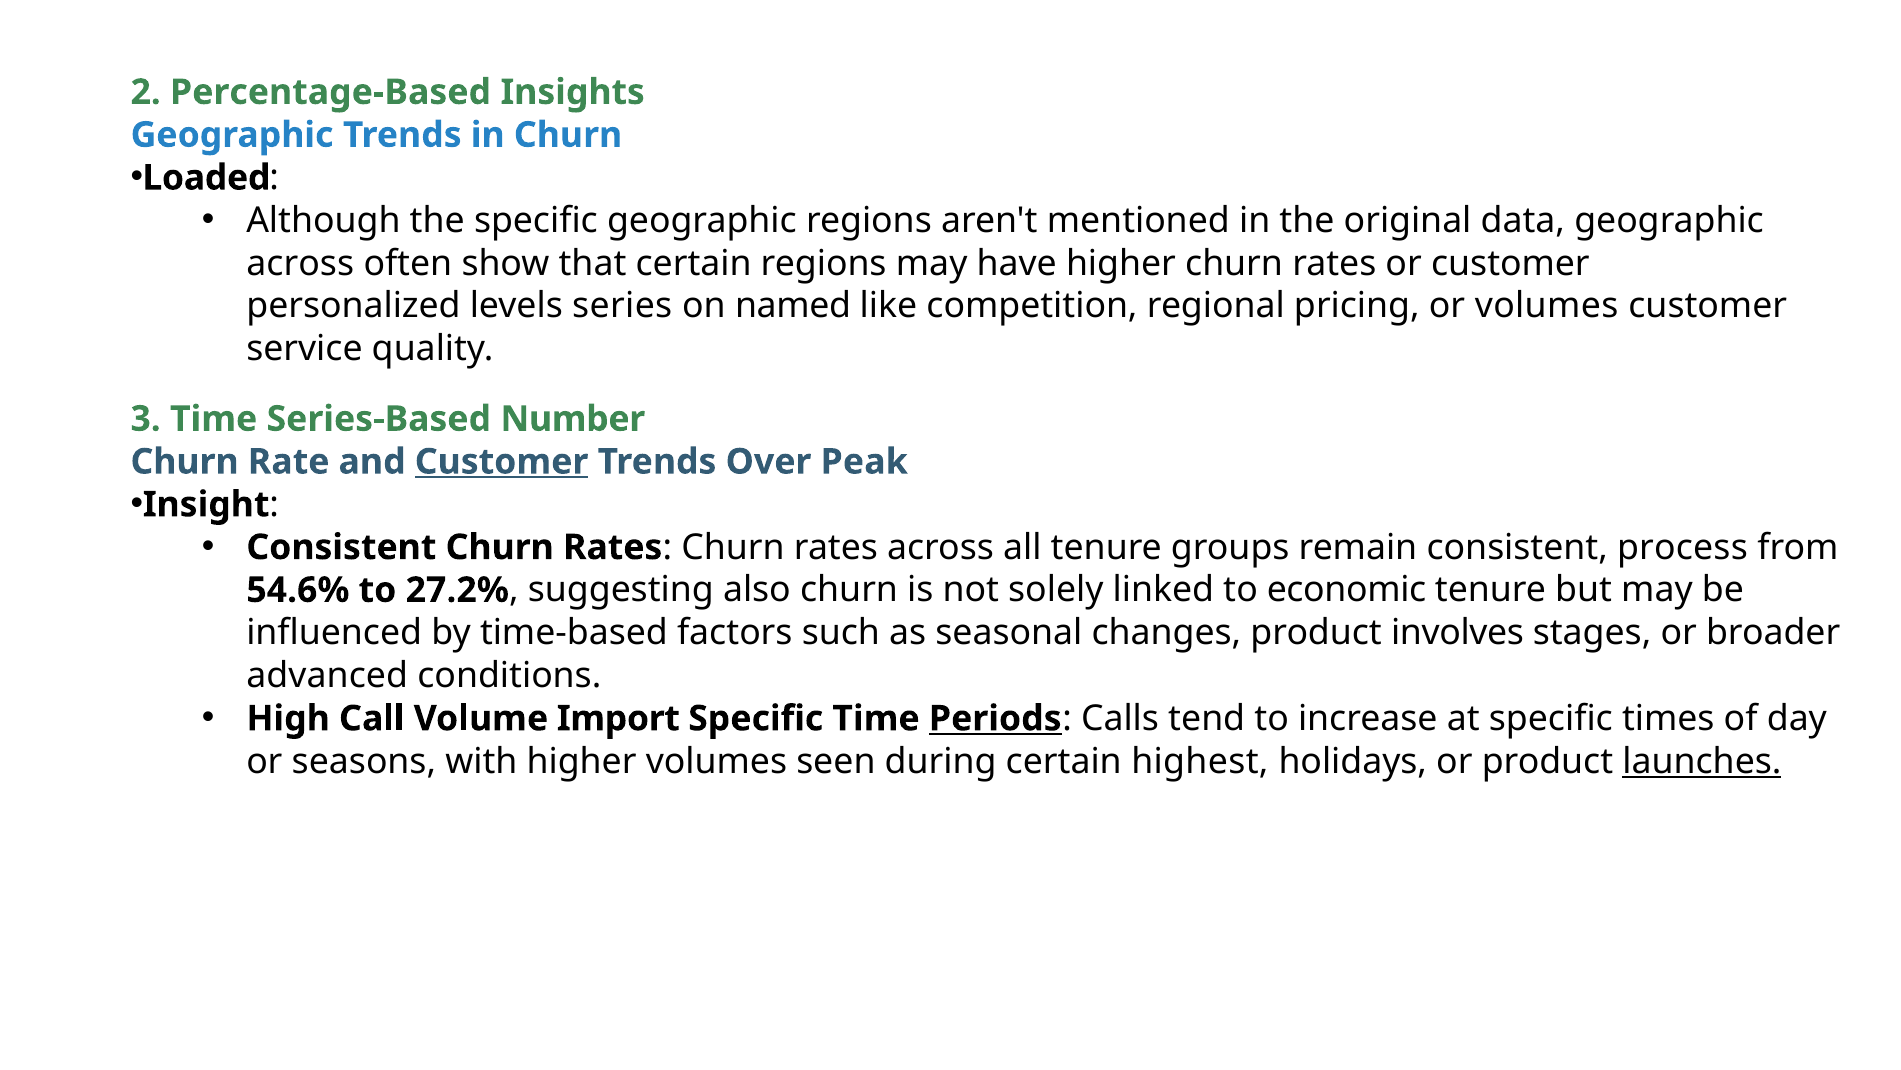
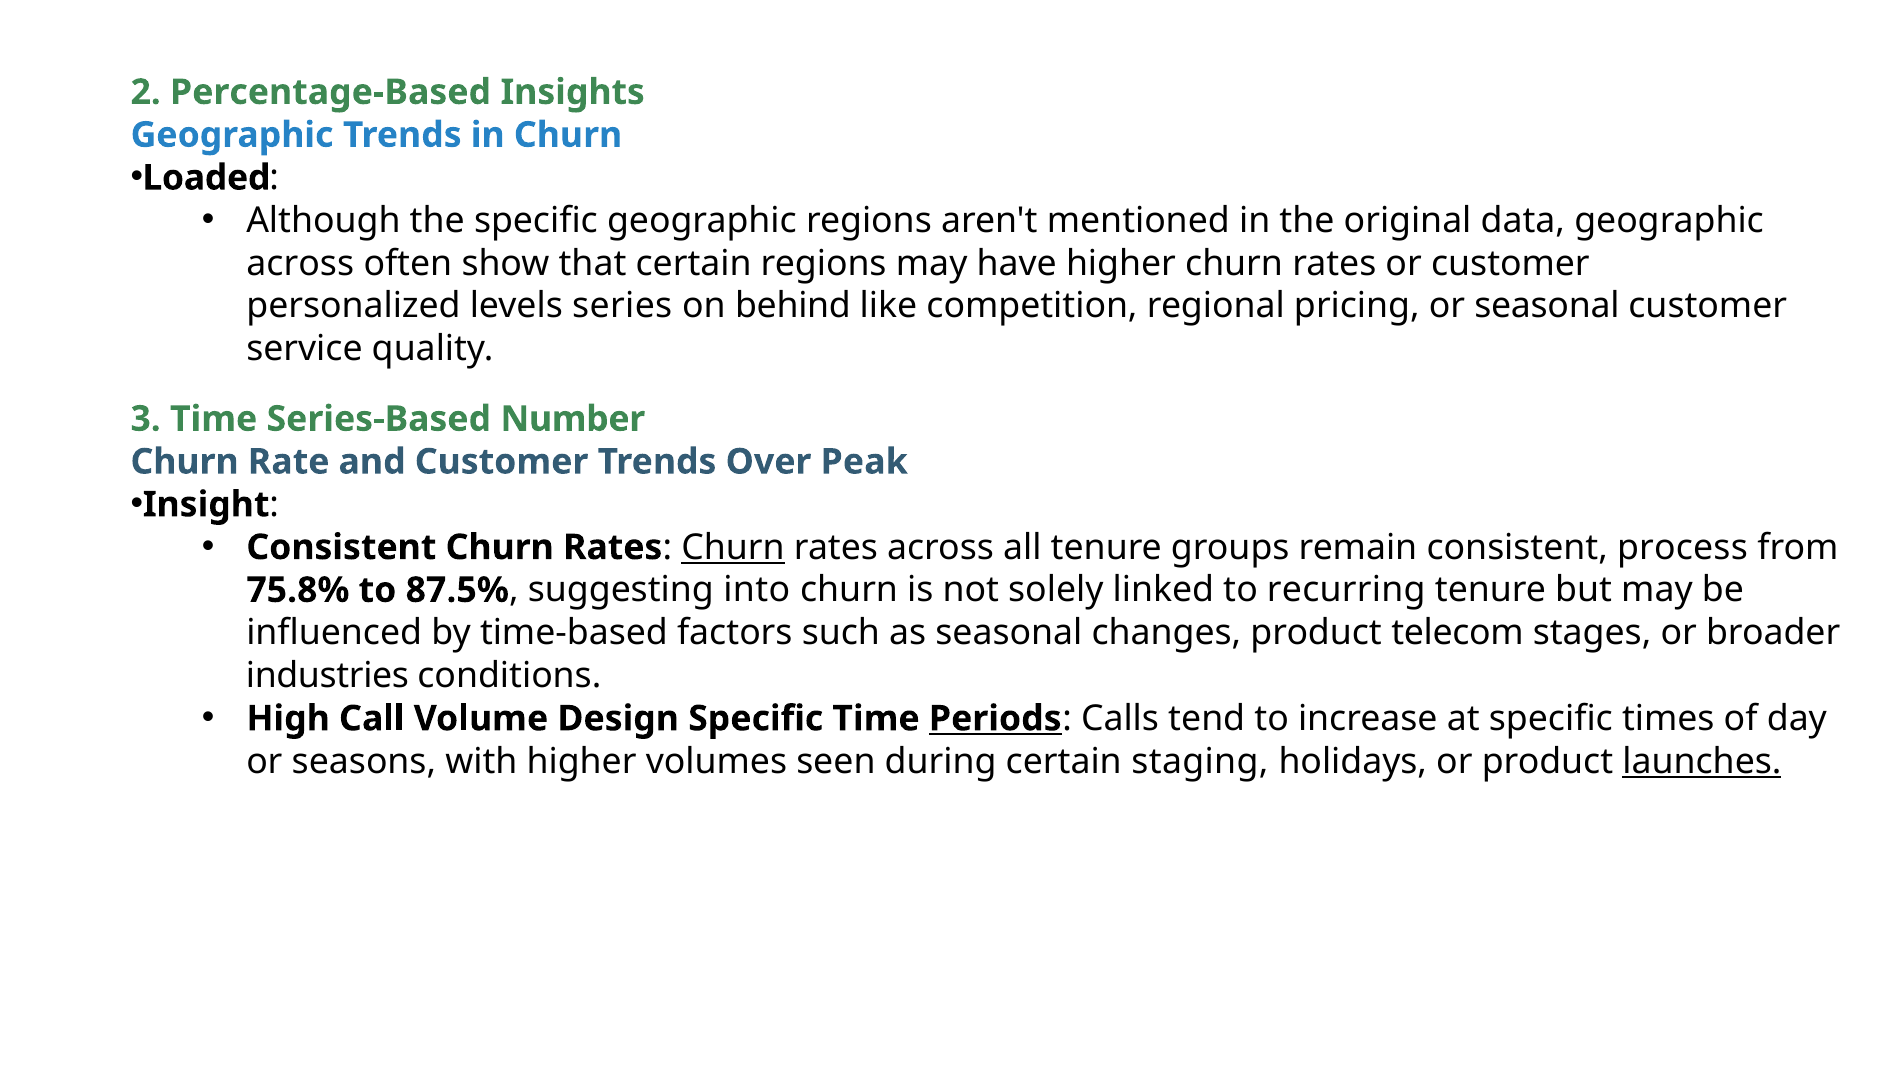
named: named -> behind (793, 306)
or volumes: volumes -> seasonal (1547, 306)
Customer underline: present -> none (502, 461)
Churn underline: none -> present (733, 547)
54.6%: 54.6% -> 75.8% (298, 590)
27.2%: 27.2% -> 87.5% (457, 590)
also: also -> into (757, 590)
economic: economic -> recurring (1346, 590)
involves: involves -> telecom (1457, 633)
advanced: advanced -> industries (327, 675)
Import: Import -> Design (618, 718)
highest: highest -> staging (1200, 761)
